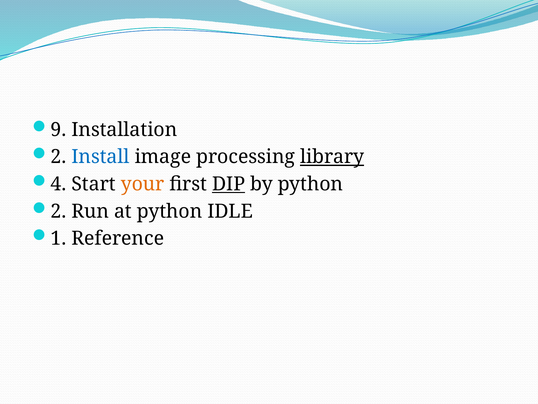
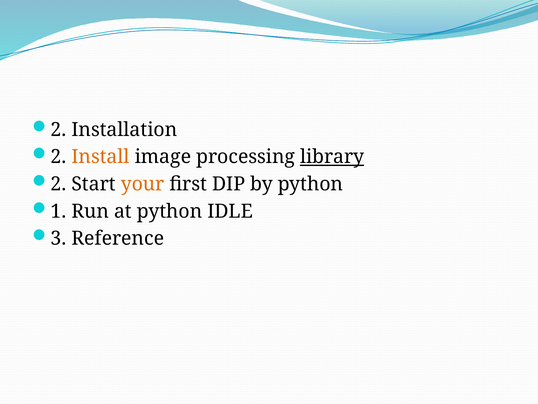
9: 9 -> 2 (58, 130)
Install colour: blue -> orange (100, 157)
4: 4 -> 2 (58, 184)
DIP underline: present -> none (229, 184)
2: 2 -> 1 (58, 211)
1: 1 -> 3 (58, 238)
